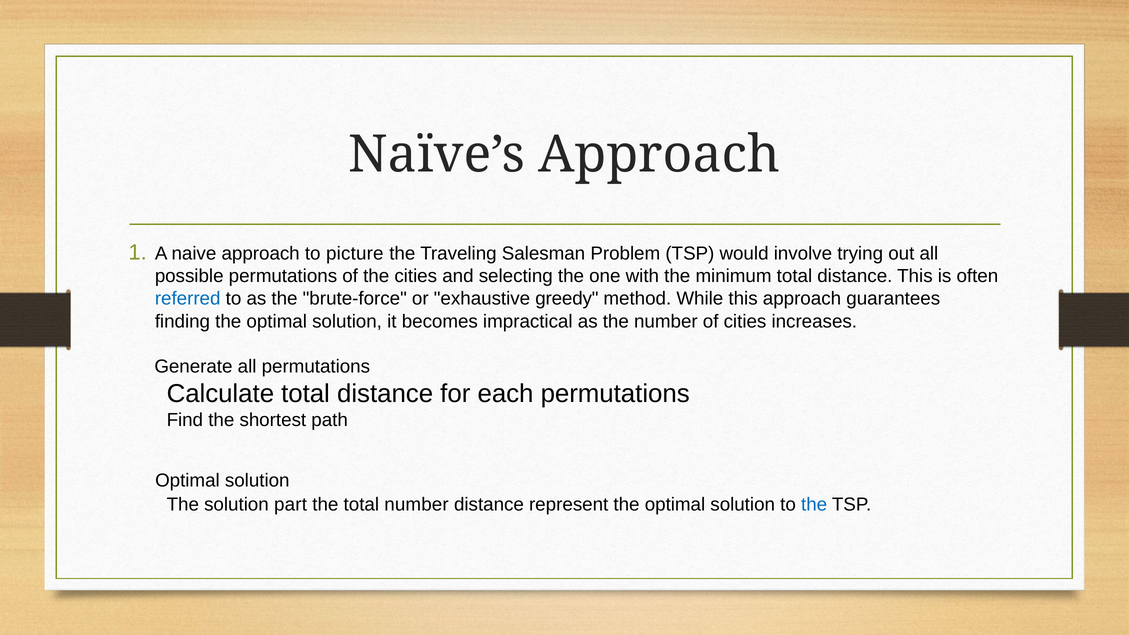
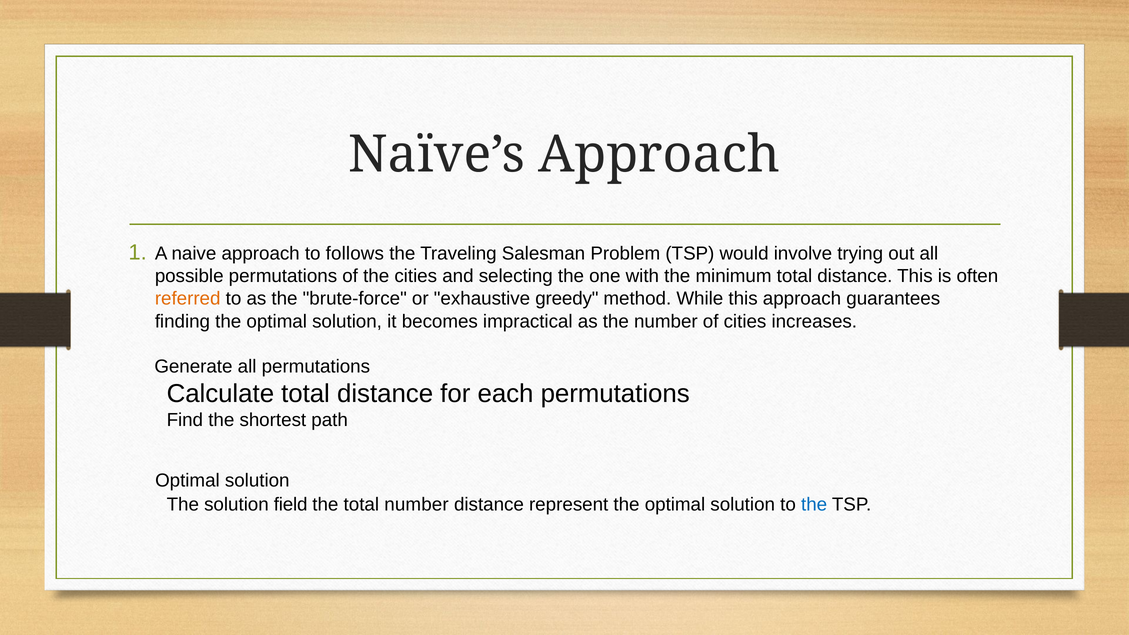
picture: picture -> follows (355, 254)
referred colour: blue -> orange (188, 299)
part: part -> field (291, 505)
